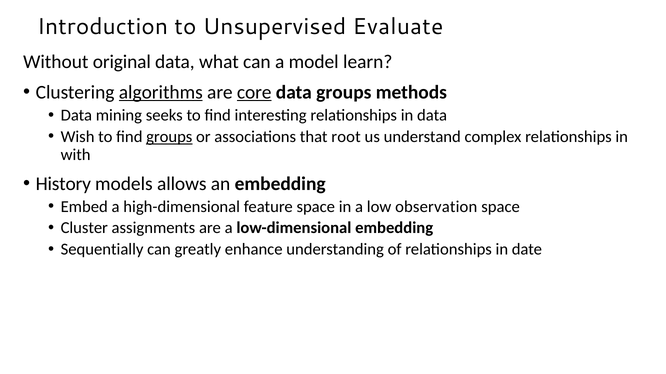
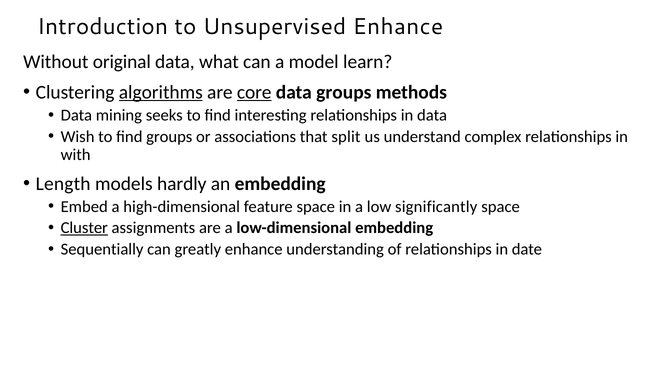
Unsupervised Evaluate: Evaluate -> Enhance (398, 27)
groups underline: present -> none (169, 137)
root: root -> split (346, 137)
History: History -> Length (63, 184)
allows: allows -> hardly (182, 184)
observation: observation -> significantly (436, 207)
Cluster underline: none -> present (84, 228)
